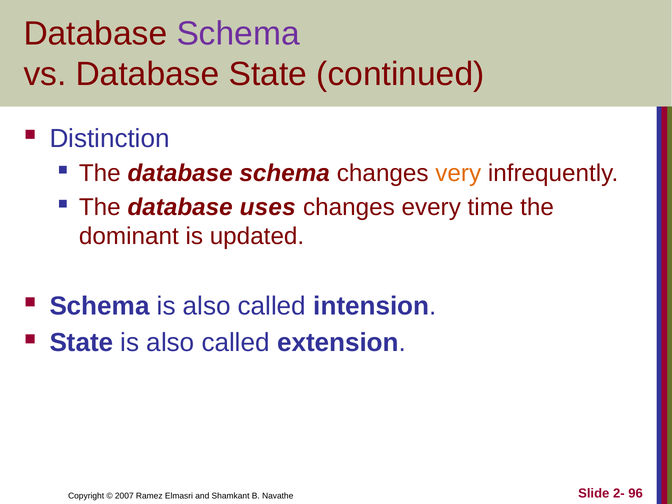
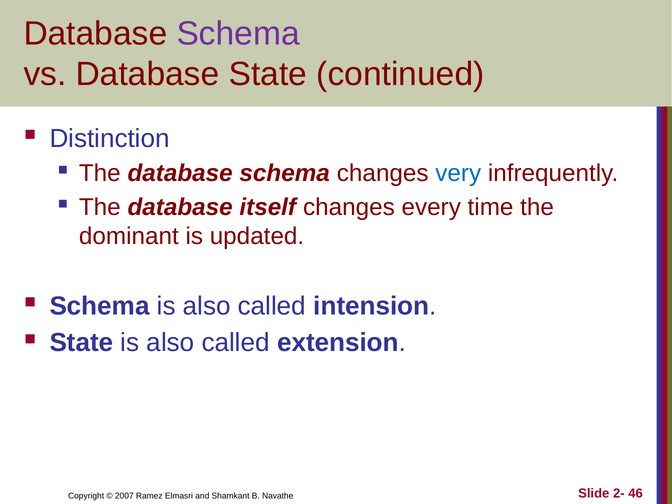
very colour: orange -> blue (458, 173)
uses: uses -> itself (268, 207)
96: 96 -> 46 (636, 494)
